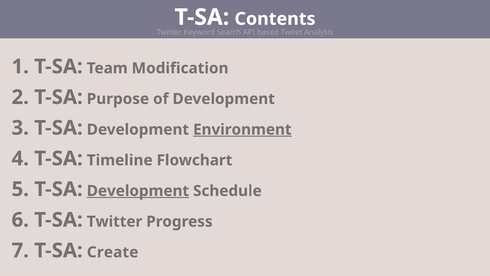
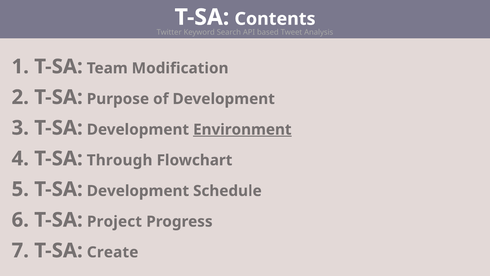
Timeline: Timeline -> Through (120, 160)
Development underline: present -> none (138, 191)
T-SA Twitter: Twitter -> Project (114, 221)
